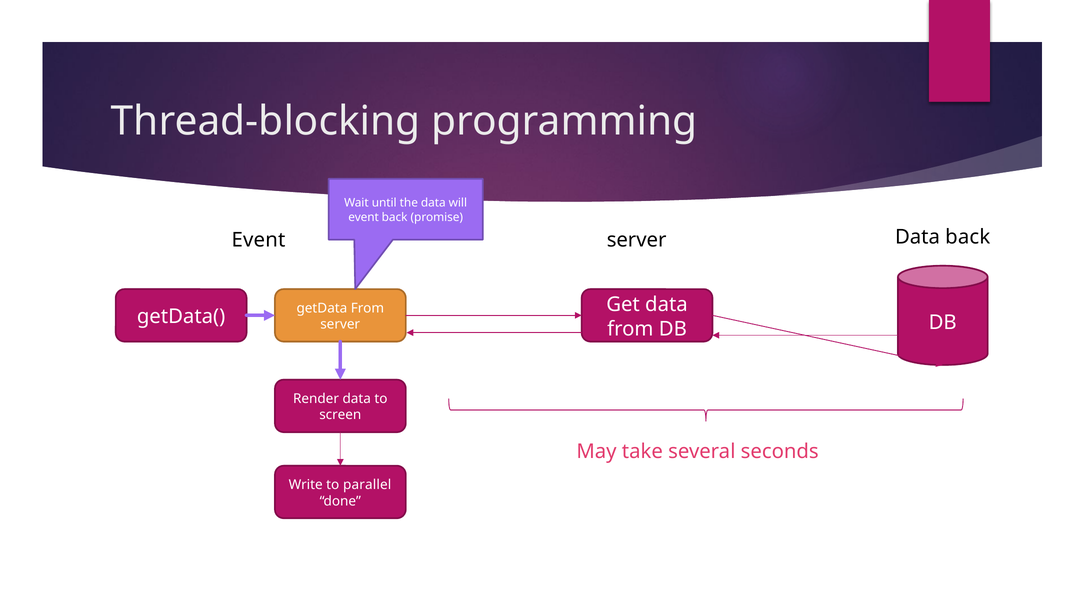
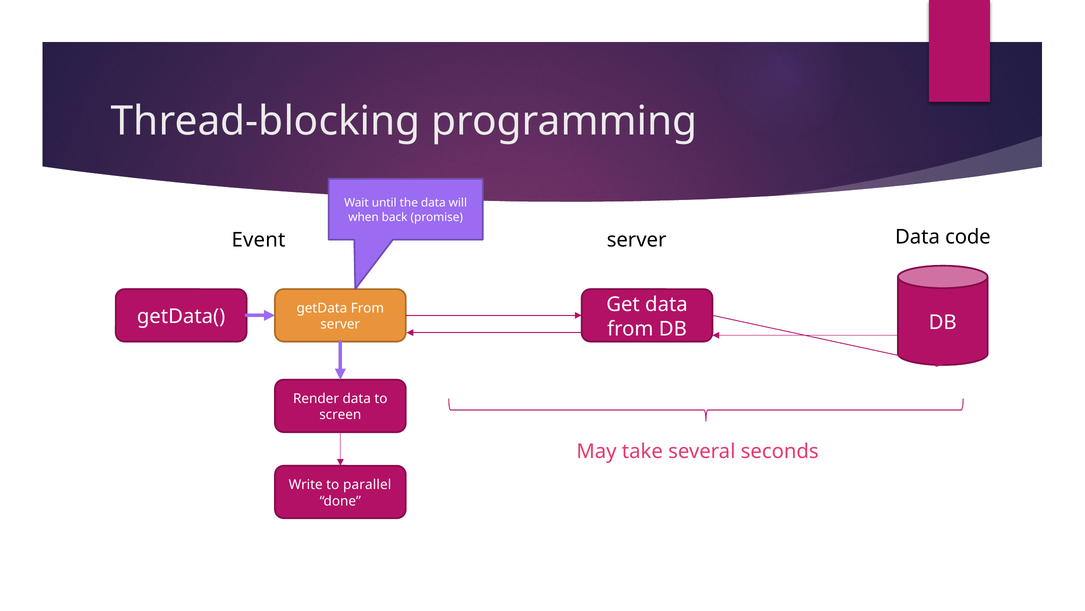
event: event -> when (364, 217)
Data back: back -> code (968, 237)
